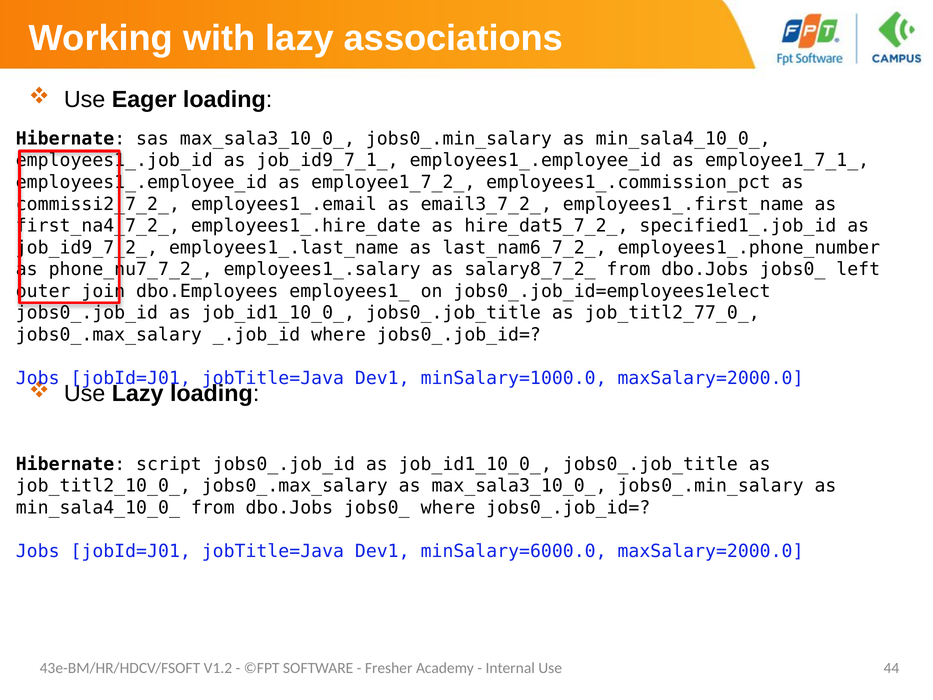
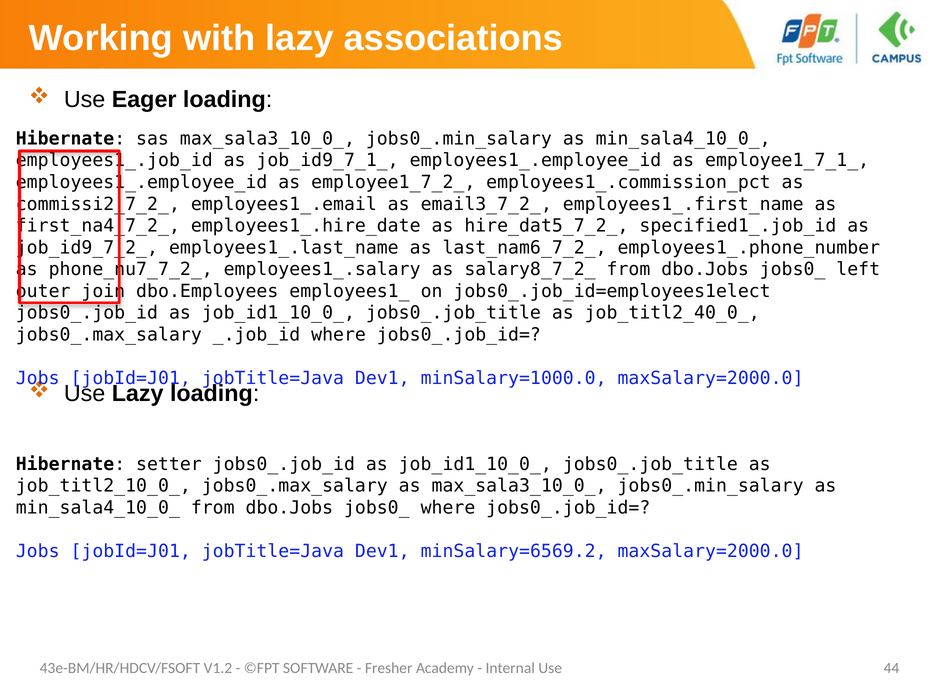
job_titl2_77_0_: job_titl2_77_0_ -> job_titl2_40_0_ (672, 313)
script: script -> setter (169, 464)
minSalary=6000.0: minSalary=6000.0 -> minSalary=6569.2 (514, 551)
